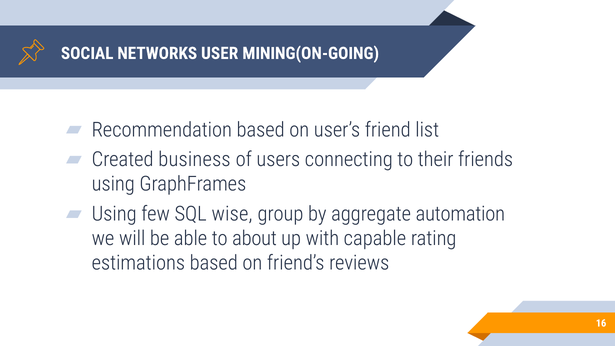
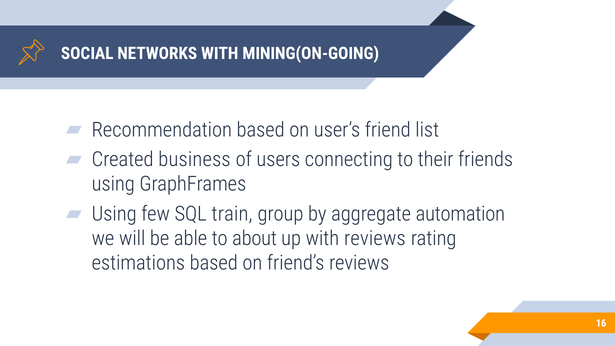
NETWORKS USER: USER -> WITH (220, 53)
wise: wise -> train (232, 214)
with capable: capable -> reviews (375, 239)
